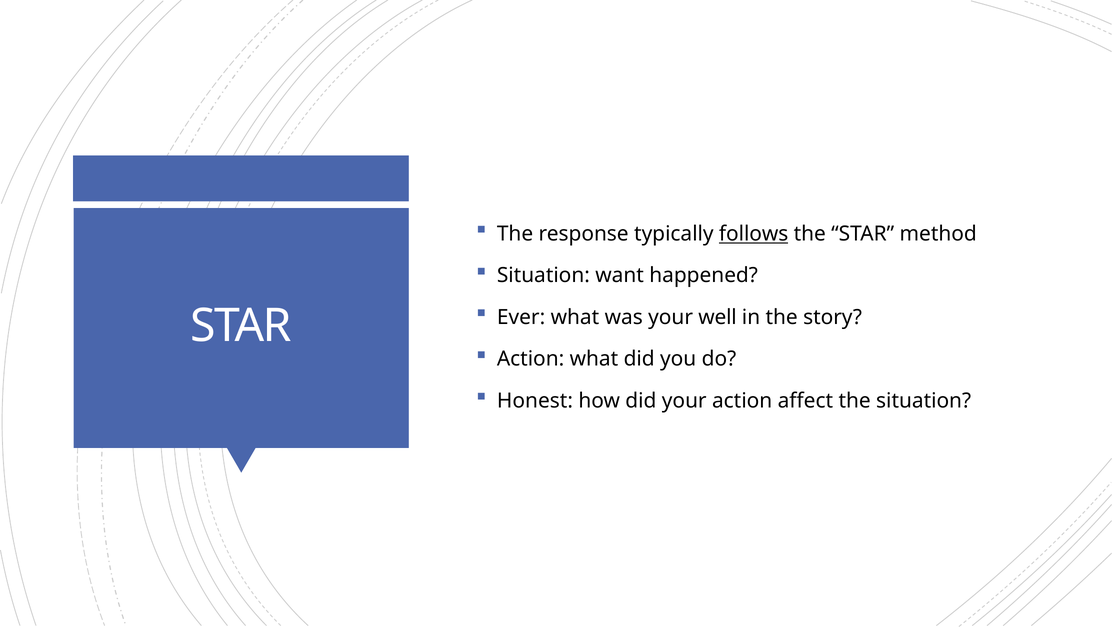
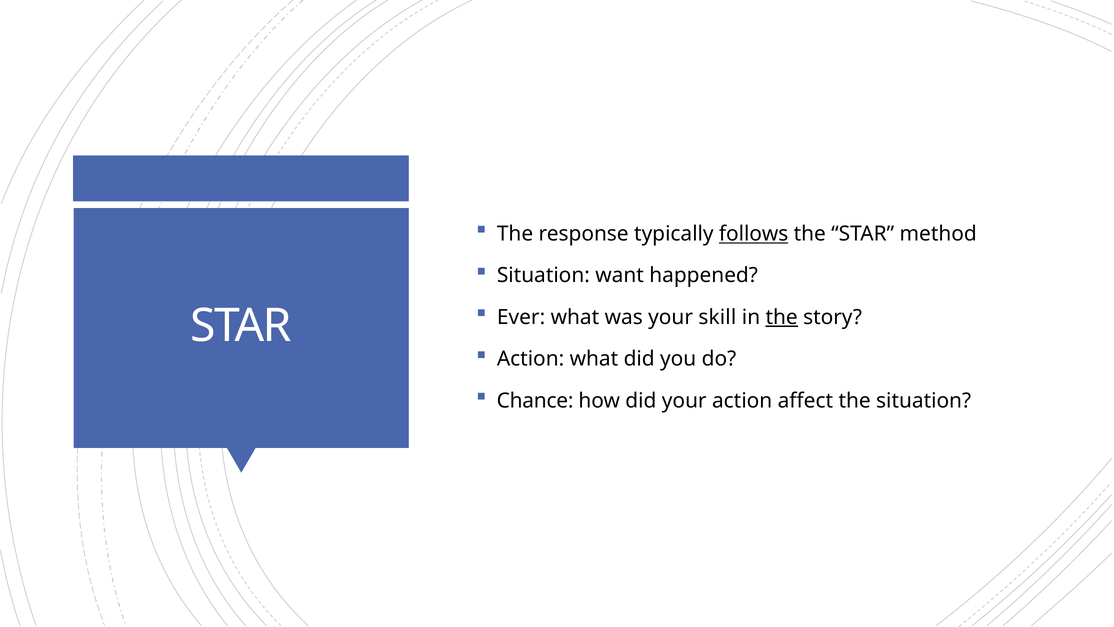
well: well -> skill (717, 317)
the underline: none -> present (782, 317)
Honest: Honest -> Chance (535, 400)
